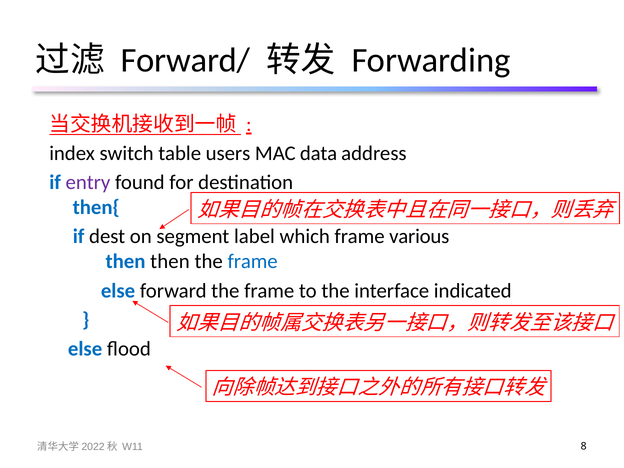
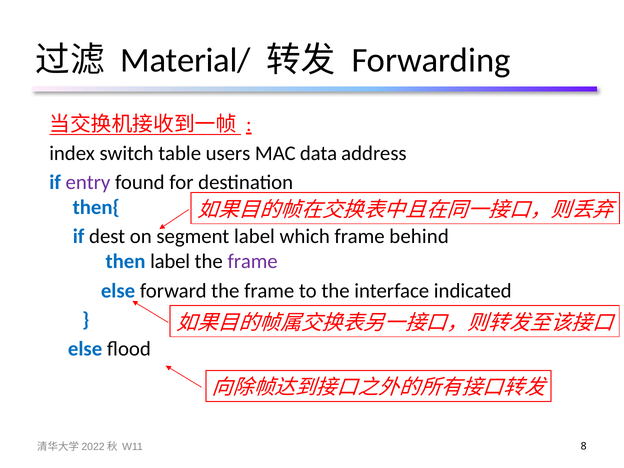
Forward/: Forward/ -> Material/ (186, 60)
various: various -> behind (419, 237)
then then: then -> label (170, 262)
frame colour: blue -> purple (253, 262)
